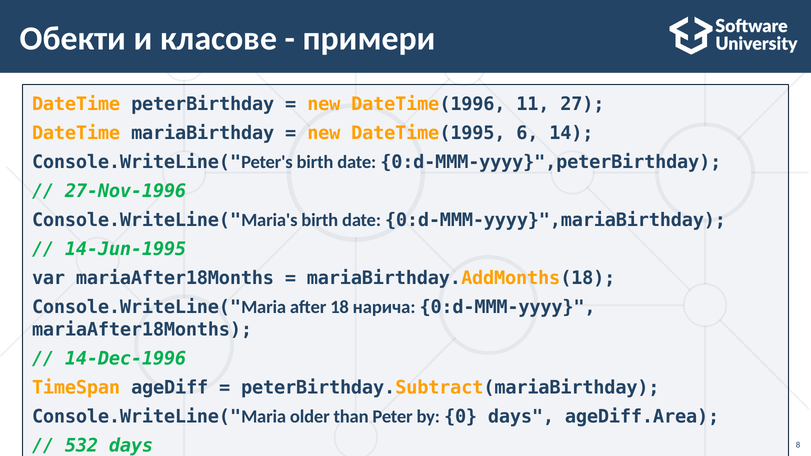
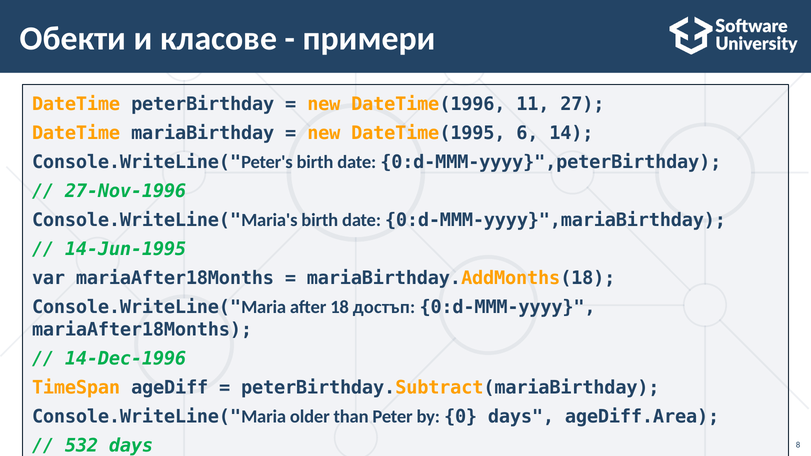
нарича: нарича -> достъп (384, 307)
